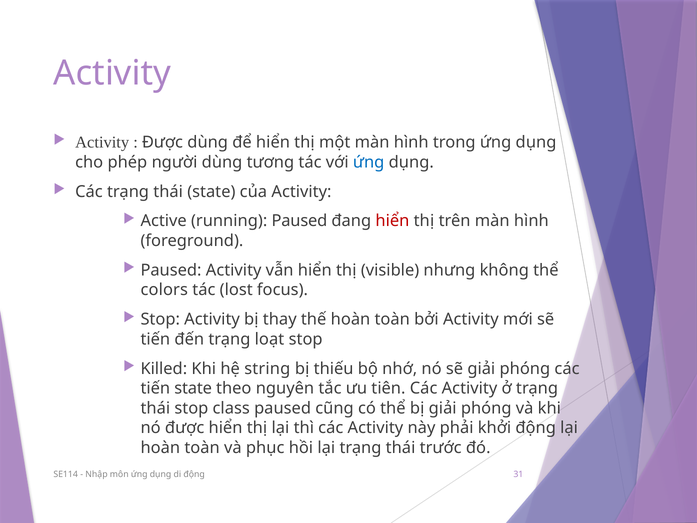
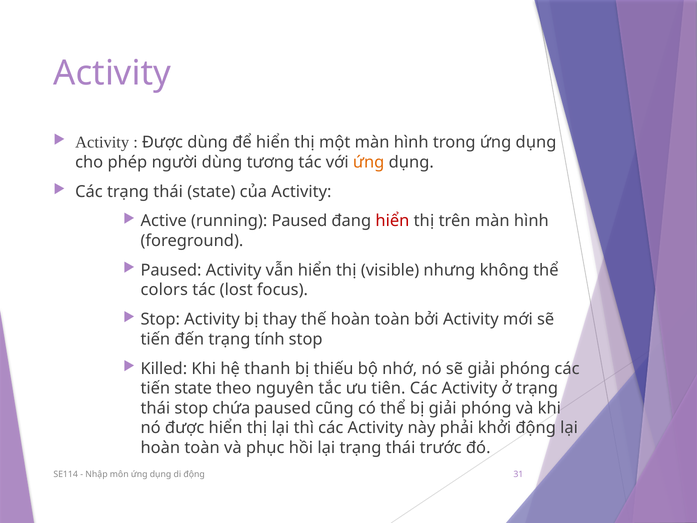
ứng colour: blue -> orange (369, 162)
loạt: loạt -> tính (270, 339)
string: string -> thanh (267, 369)
class: class -> chứa (231, 408)
